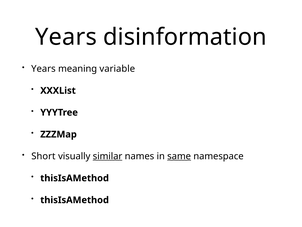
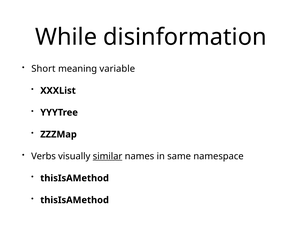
Years: Years -> While (66, 37)
Years: Years -> Short (43, 69)
Short: Short -> Verbs (44, 156)
same underline: present -> none (179, 156)
